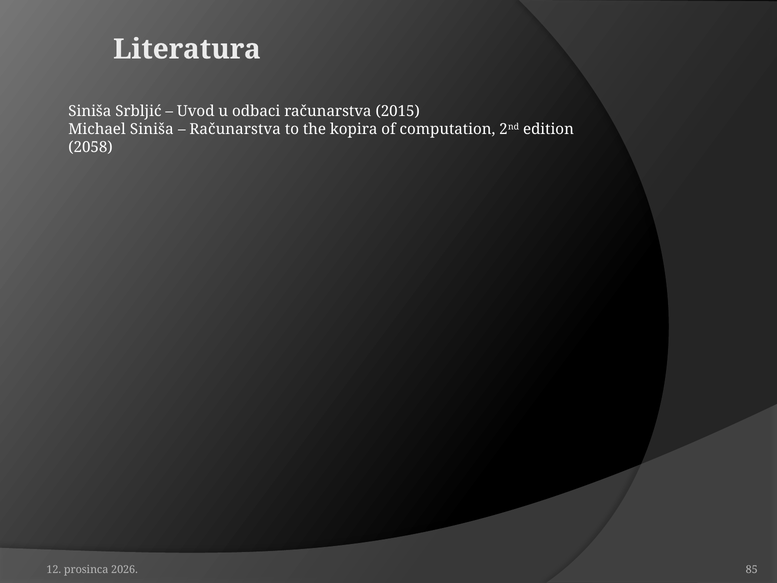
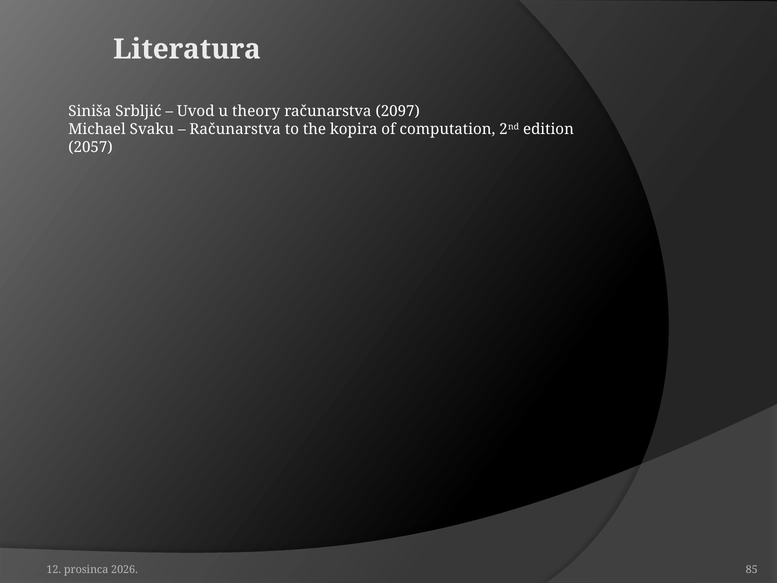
odbaci: odbaci -> theory (256, 111)
2015: 2015 -> 2097 (398, 111)
Michael Siniša: Siniša -> Svaku (152, 129)
2058: 2058 -> 2057 (90, 147)
